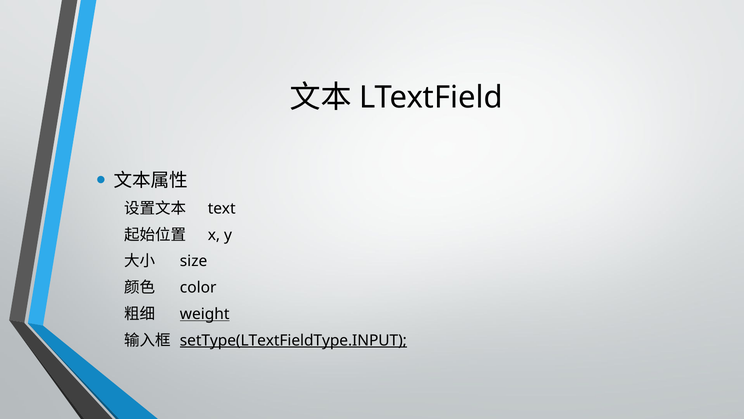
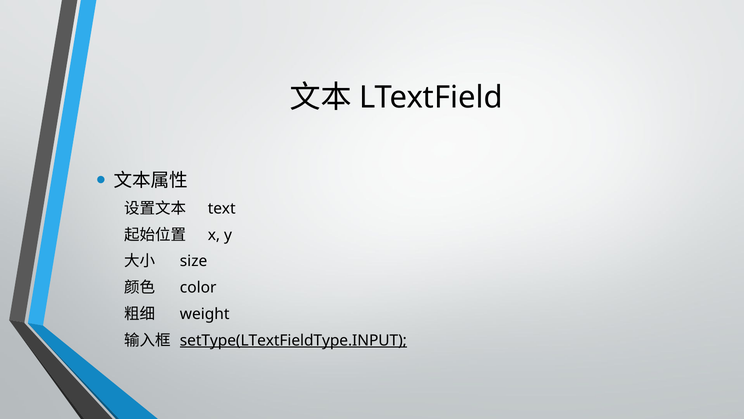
weight underline: present -> none (205, 314)
